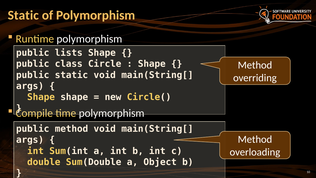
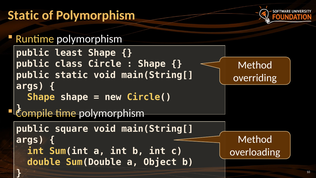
lists: lists -> least (69, 53)
public method: method -> square (71, 129)
